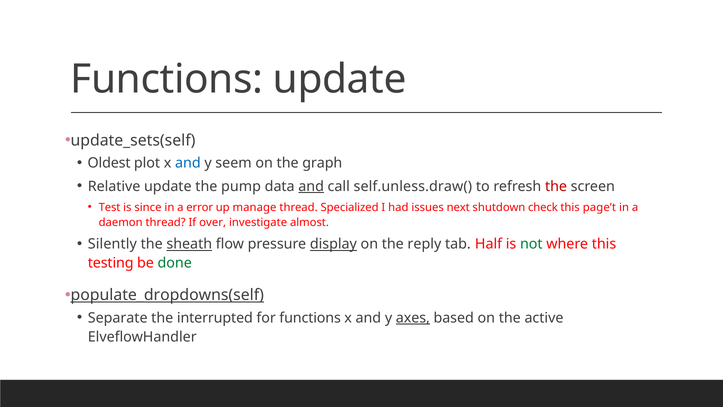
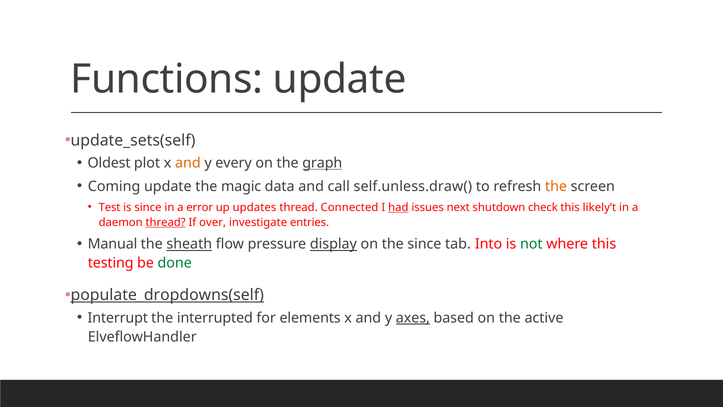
and colour: blue -> orange (188, 163)
seem: seem -> every (234, 163)
graph underline: none -> present (322, 163)
Relative: Relative -> Coming (114, 186)
pump: pump -> magic (241, 186)
and underline: present -> none (311, 186)
the colour: red -> orange (556, 186)
manage: manage -> updates (255, 207)
Specialized: Specialized -> Connected (350, 207)
had underline: none -> present (398, 207)
page’t: page’t -> likely’t (599, 207)
thread underline: none -> present (166, 222)
almost: almost -> entries (310, 222)
Silently: Silently -> Manual (112, 244)
the reply: reply -> since (424, 244)
Half: Half -> Into (489, 244)
Separate: Separate -> Interrupt (118, 318)
for functions: functions -> elements (310, 318)
